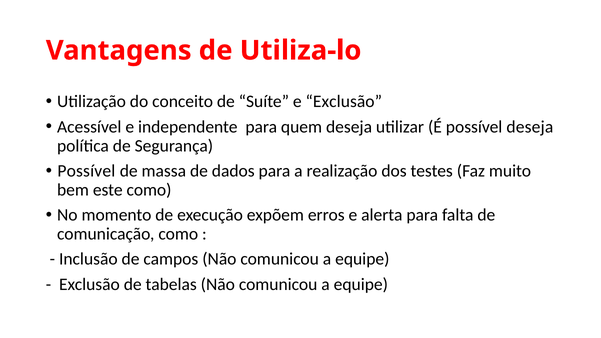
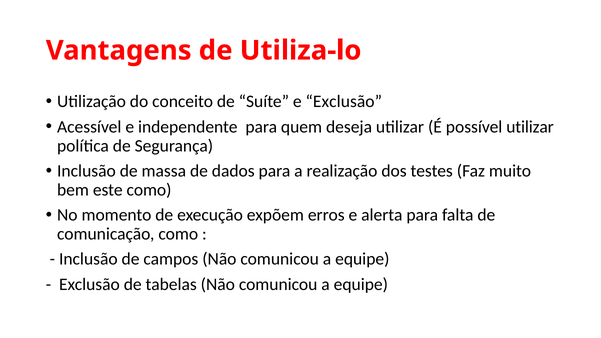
possível deseja: deseja -> utilizar (530, 127)
Possível: Possível -> Inclusão (86, 171)
